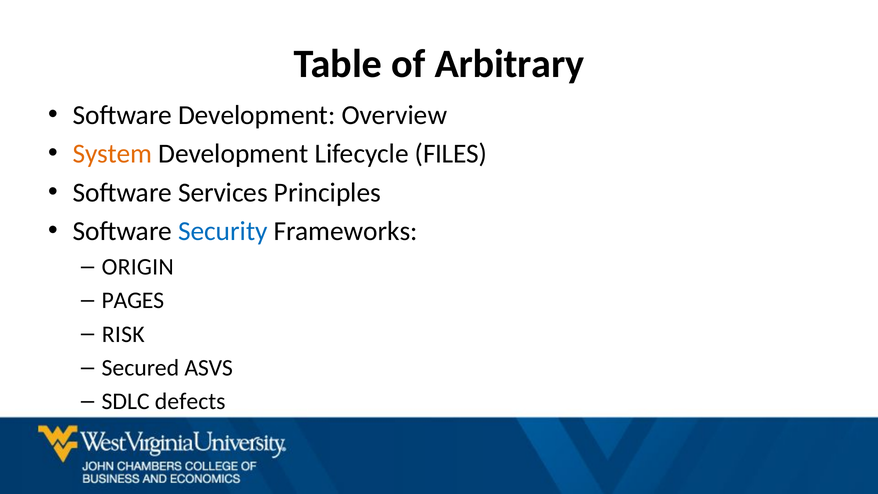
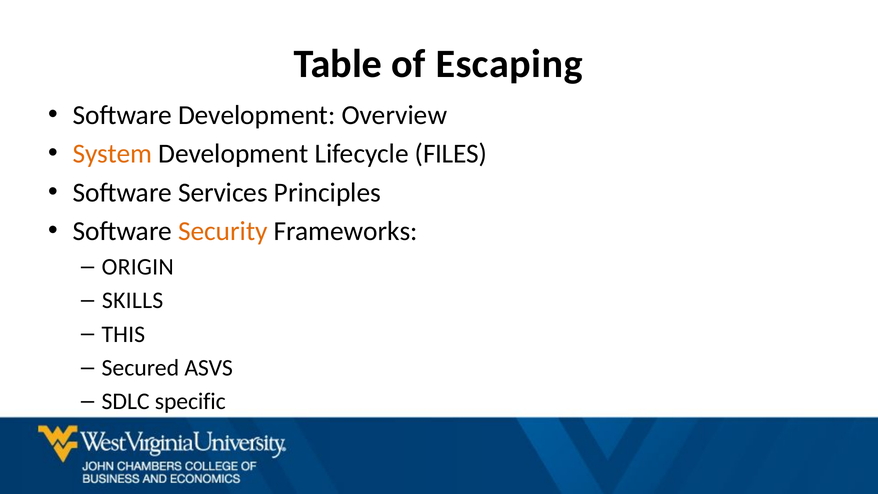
Arbitrary: Arbitrary -> Escaping (509, 64)
Security colour: blue -> orange (223, 231)
PAGES: PAGES -> SKILLS (133, 301)
RISK: RISK -> THIS (123, 334)
defects: defects -> specific (190, 402)
